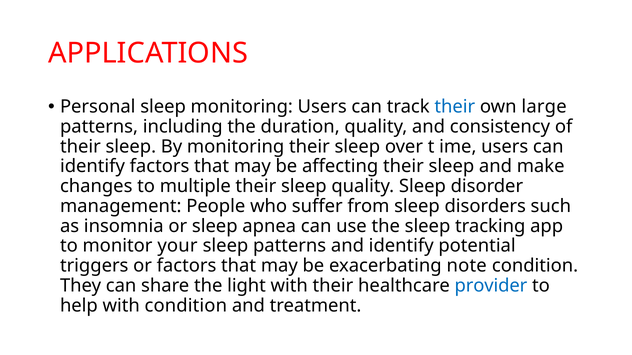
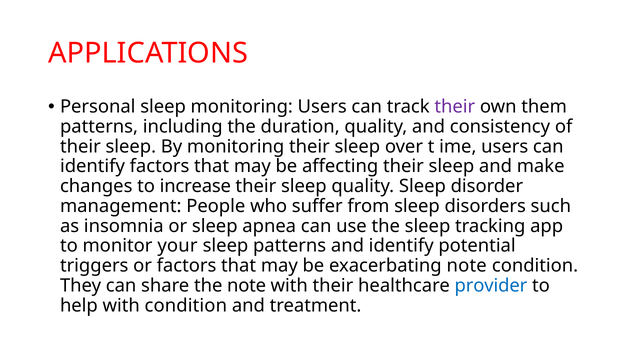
their colour: blue -> purple (455, 107)
large: large -> them (544, 107)
multiple: multiple -> increase (195, 186)
the light: light -> note (247, 286)
